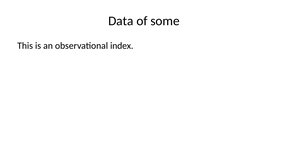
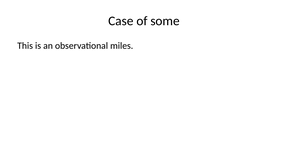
Data: Data -> Case (121, 21)
index: index -> miles (122, 46)
